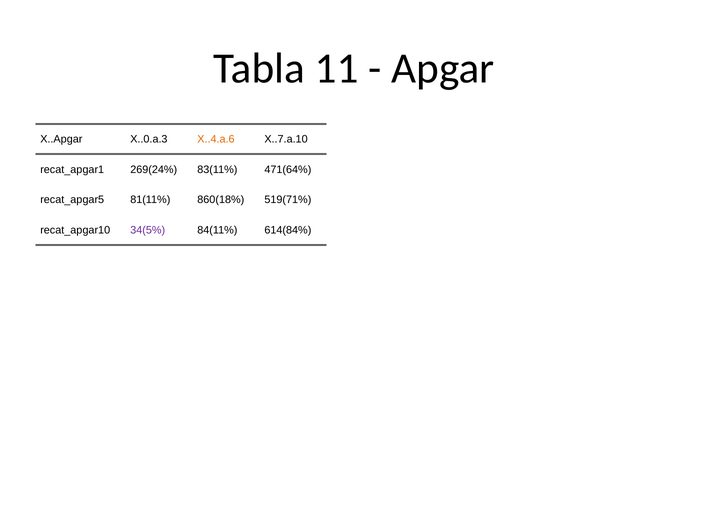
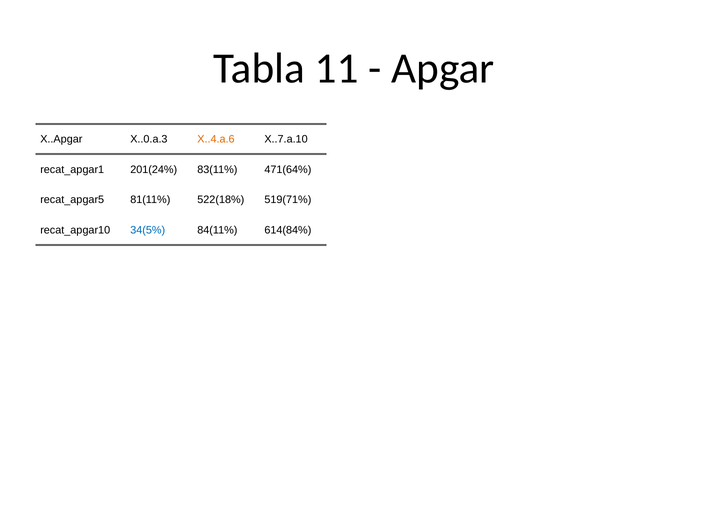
269(24%: 269(24% -> 201(24% (154, 169)
860(18%: 860(18% -> 522(18% (221, 200)
34(5% colour: purple -> blue (148, 230)
